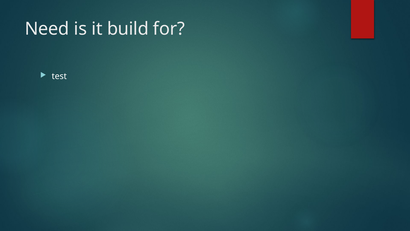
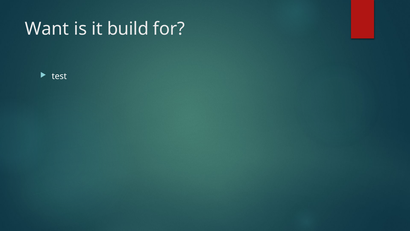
Need: Need -> Want (47, 29)
